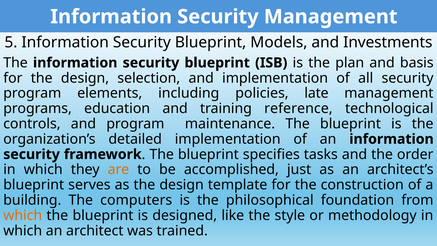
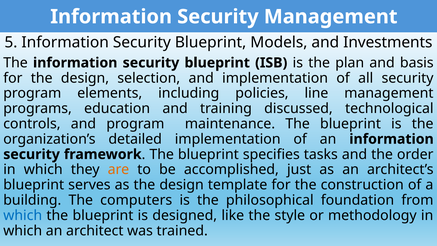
late: late -> line (316, 93)
reference: reference -> discussed (299, 108)
which colour: orange -> blue (23, 215)
